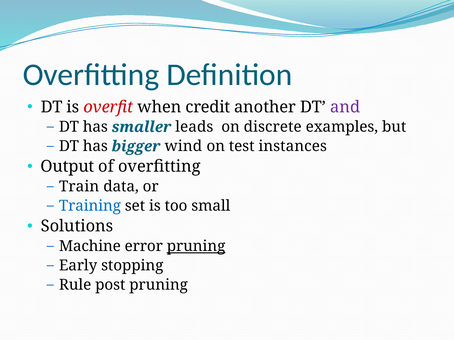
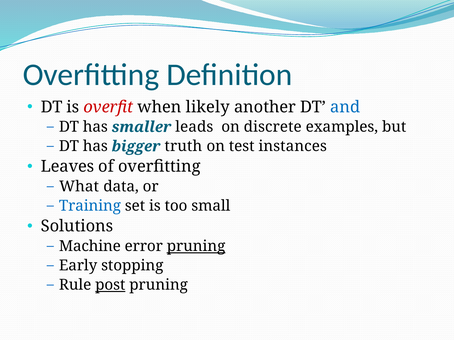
credit: credit -> likely (208, 107)
and colour: purple -> blue (345, 107)
wind: wind -> truth (183, 147)
Output: Output -> Leaves (67, 167)
Train: Train -> What (79, 187)
post underline: none -> present (110, 285)
